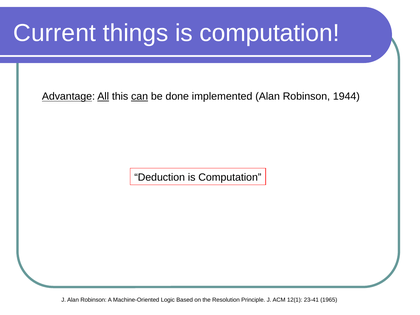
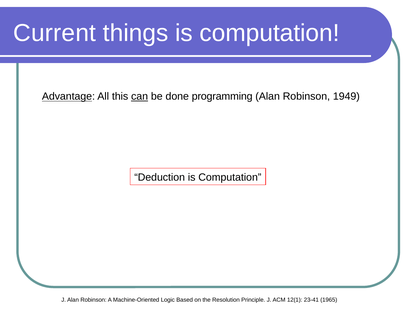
All underline: present -> none (103, 96)
implemented: implemented -> programming (222, 96)
1944: 1944 -> 1949 (346, 96)
